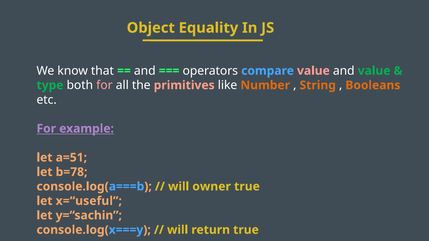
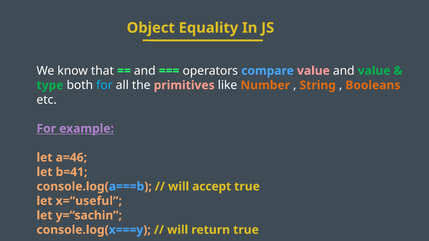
for colour: pink -> light blue (104, 85)
a=51: a=51 -> a=46 (71, 158)
b=78: b=78 -> b=41 (72, 172)
owner: owner -> accept (212, 187)
